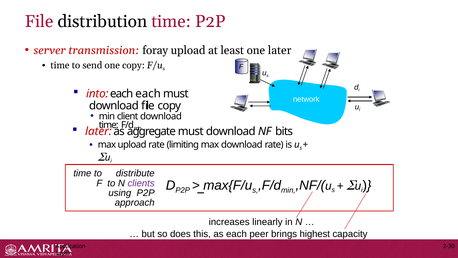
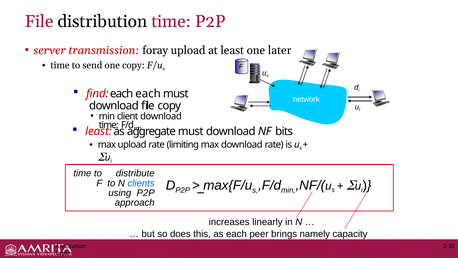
into: into -> find (97, 94)
later: later -> least (98, 131)
clients colour: purple -> blue (141, 183)
highest: highest -> namely (315, 234)
